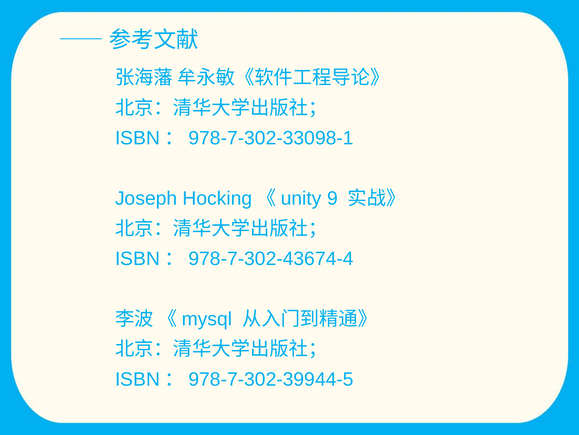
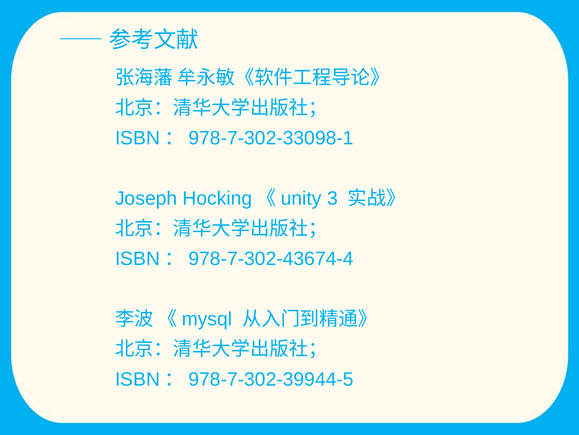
9: 9 -> 3 (332, 198)
